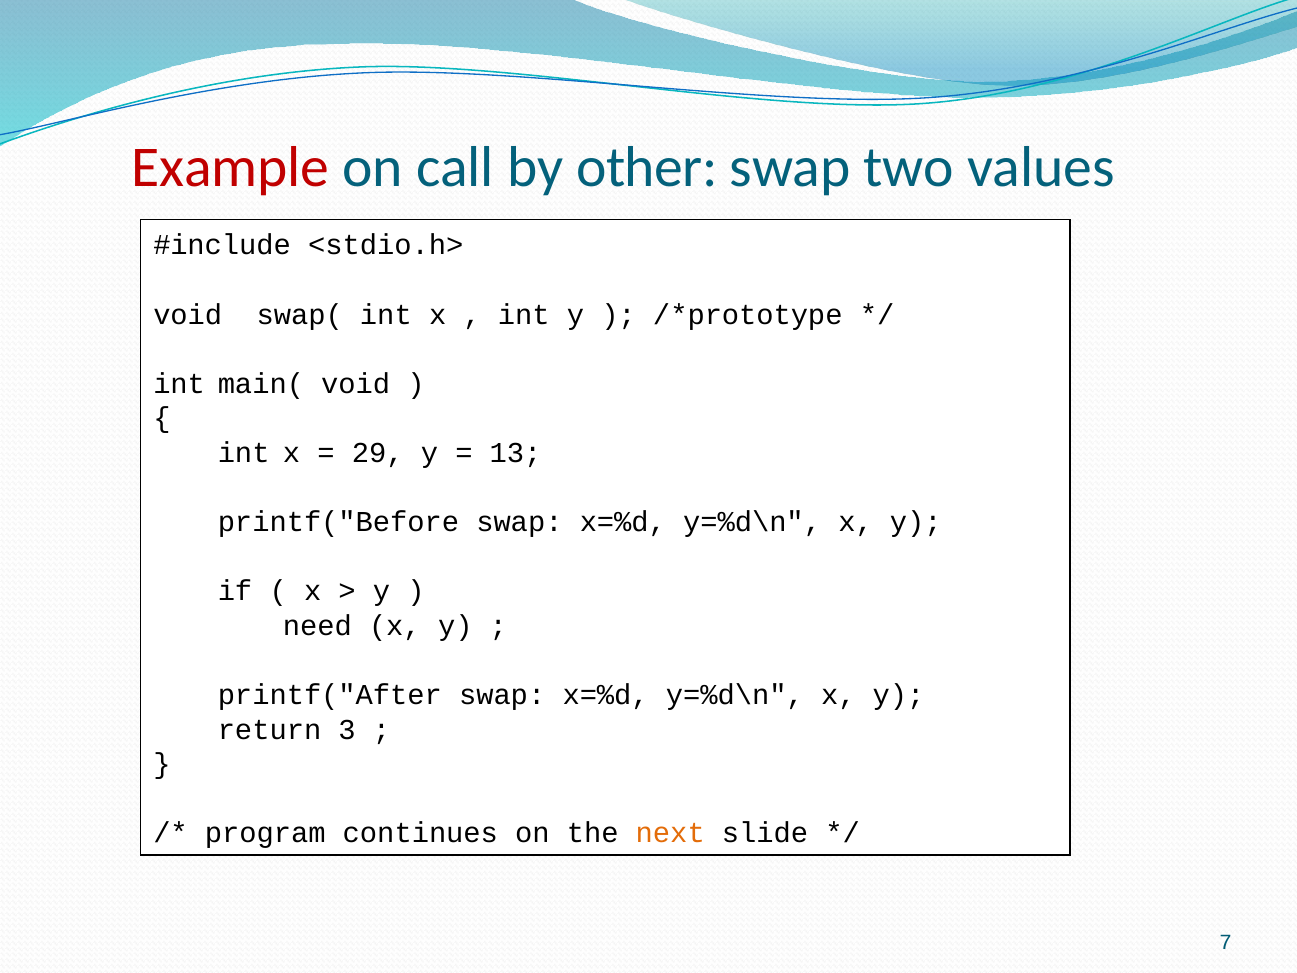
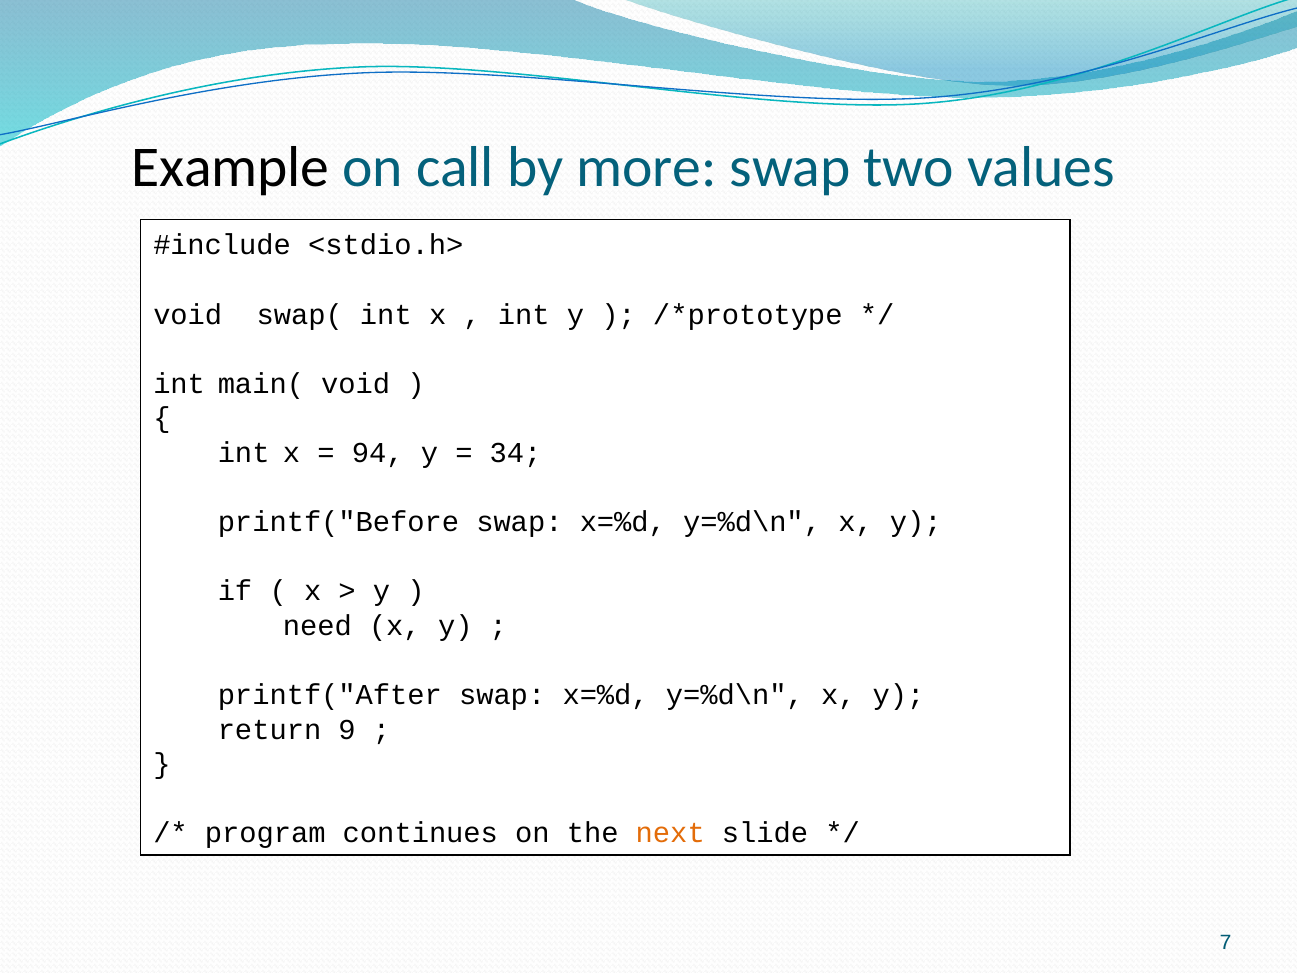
Example colour: red -> black (231, 167)
other: other -> more (647, 167)
29: 29 -> 94 (378, 453)
13: 13 -> 34 (516, 453)
3: 3 -> 9 (347, 729)
